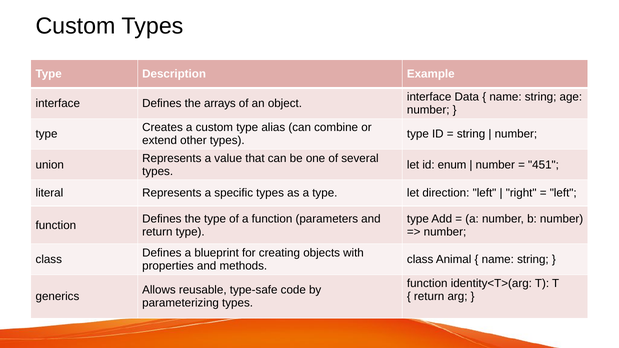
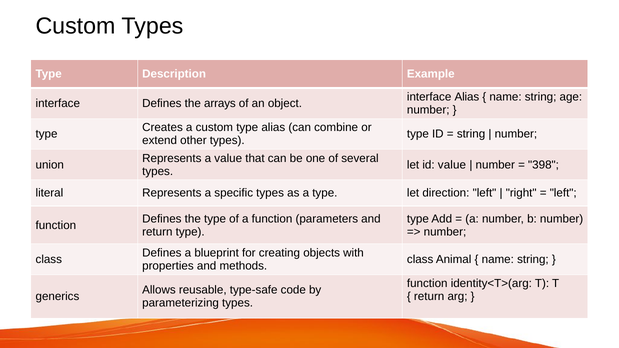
interface Data: Data -> Alias (467, 97)
id enum: enum -> value (452, 165)
451: 451 -> 398 (544, 165)
